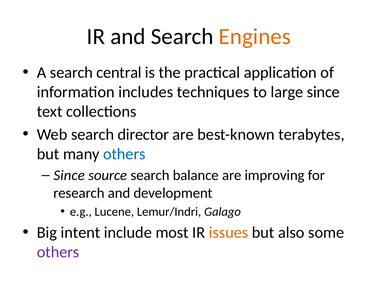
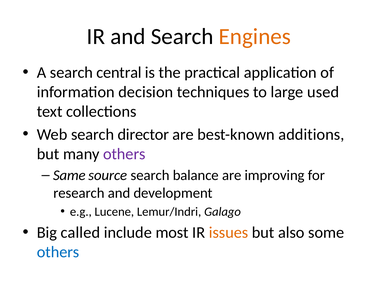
includes: includes -> decision (146, 92)
large since: since -> used (323, 92)
terabytes: terabytes -> additions (311, 135)
others colour: blue -> purple (124, 154)
Since: Since -> Same (69, 176)
intent: intent -> called (80, 233)
others colour: purple -> blue (58, 253)
